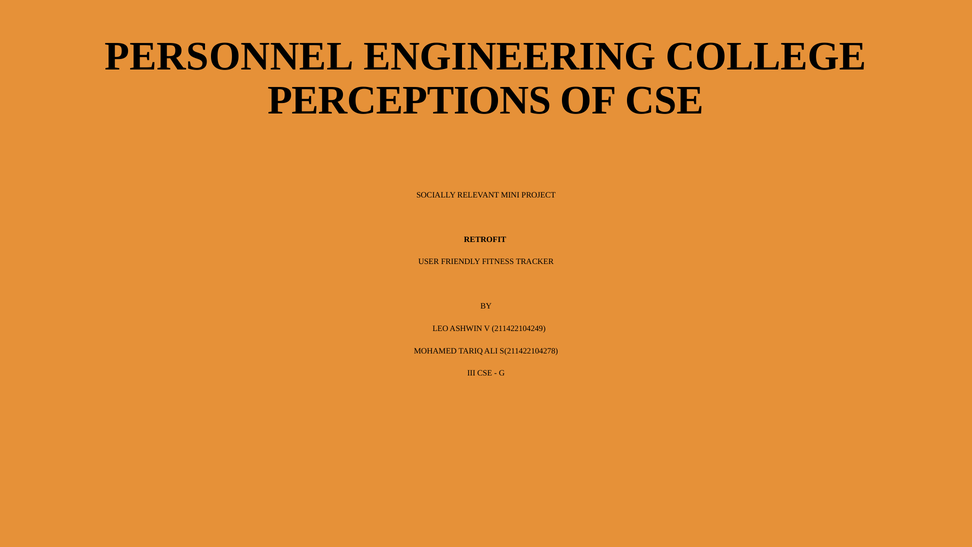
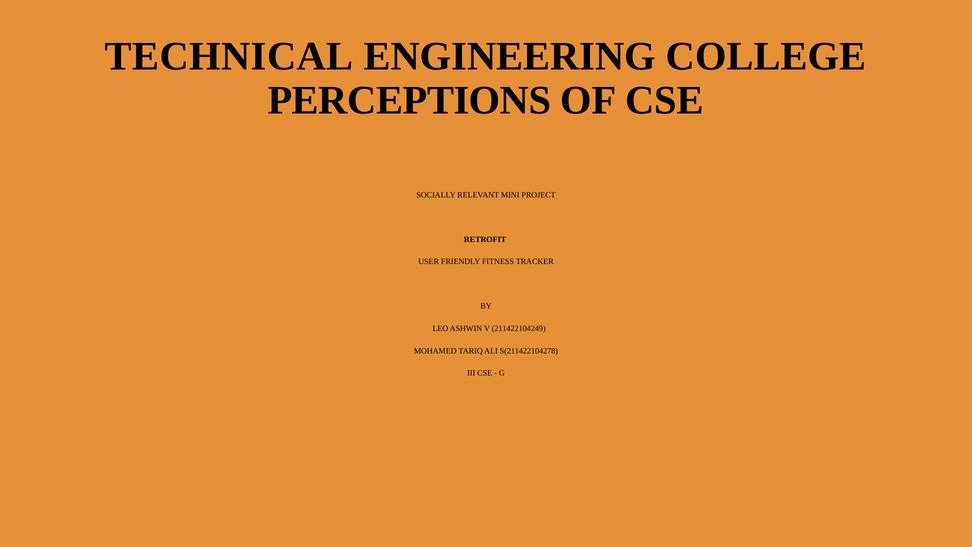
PERSONNEL: PERSONNEL -> TECHNICAL (229, 56)
